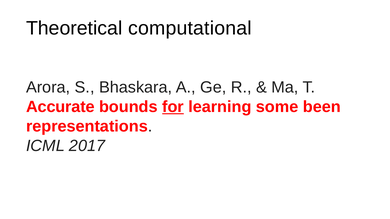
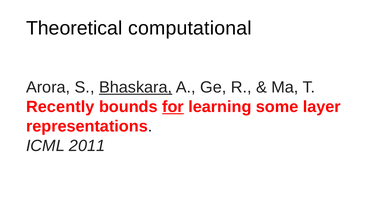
Bhaskara underline: none -> present (136, 87)
Accurate: Accurate -> Recently (60, 107)
been: been -> layer (322, 107)
2017: 2017 -> 2011 (87, 146)
